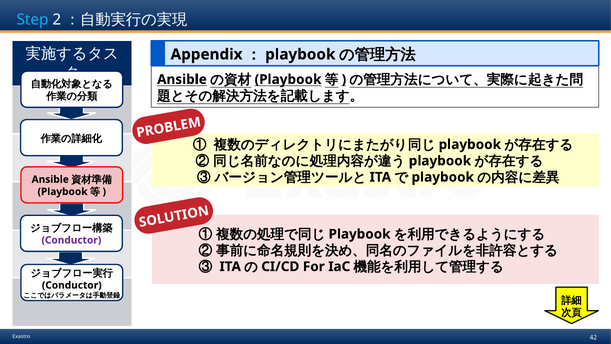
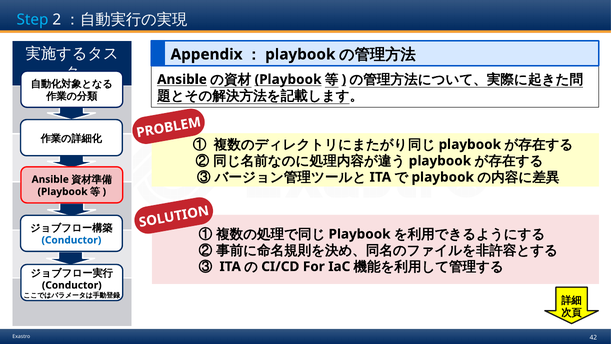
Conductor colour: purple -> blue (71, 240)
